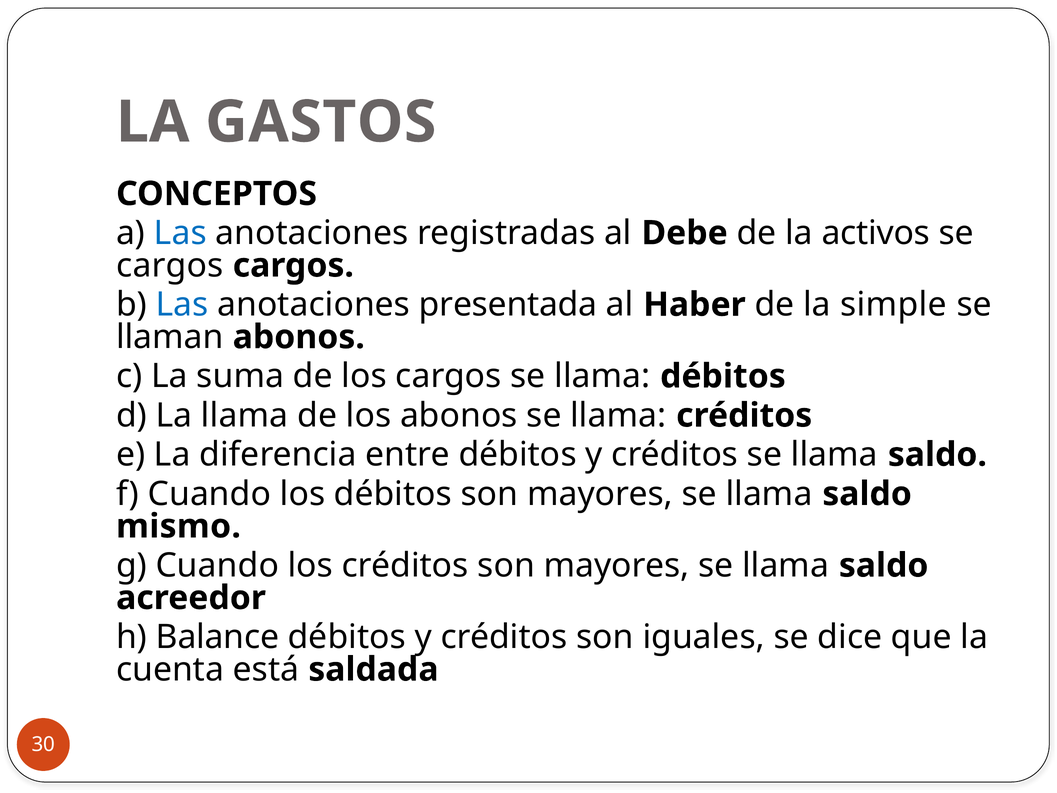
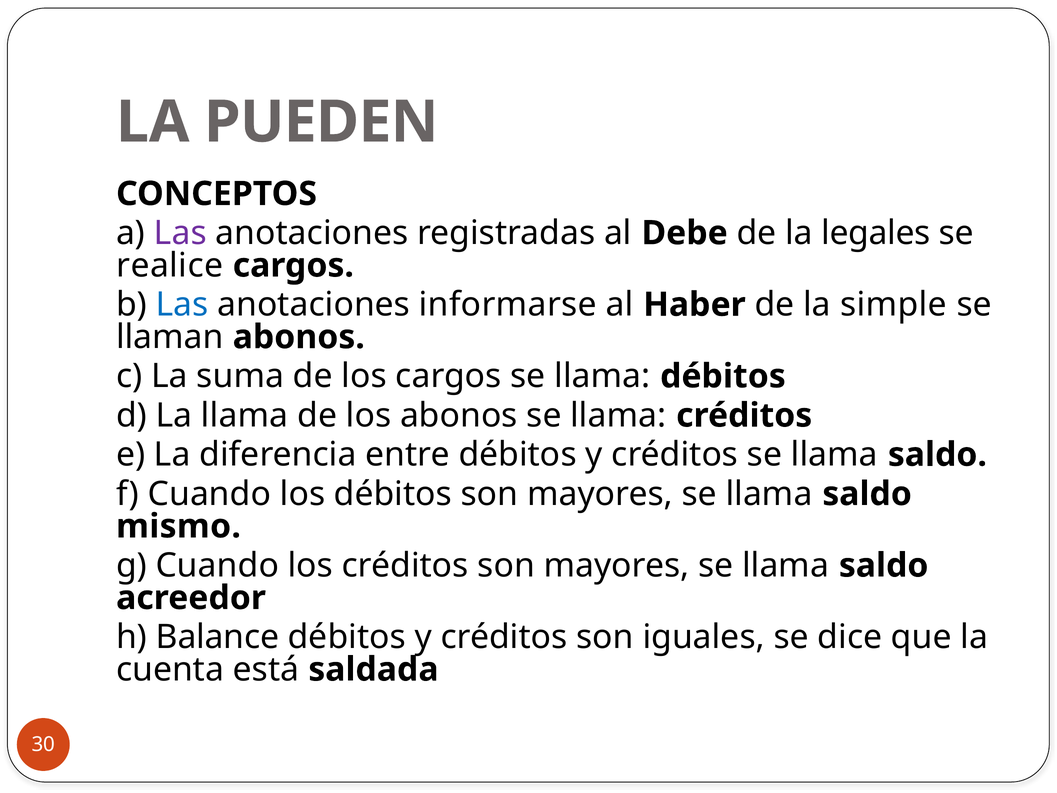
GASTOS: GASTOS -> PUEDEN (321, 122)
Las colour: blue -> purple (180, 233)
activos: activos -> legales (876, 233)
cargos: cargos -> realice (170, 265)
presentada: presentada -> informarse (508, 305)
